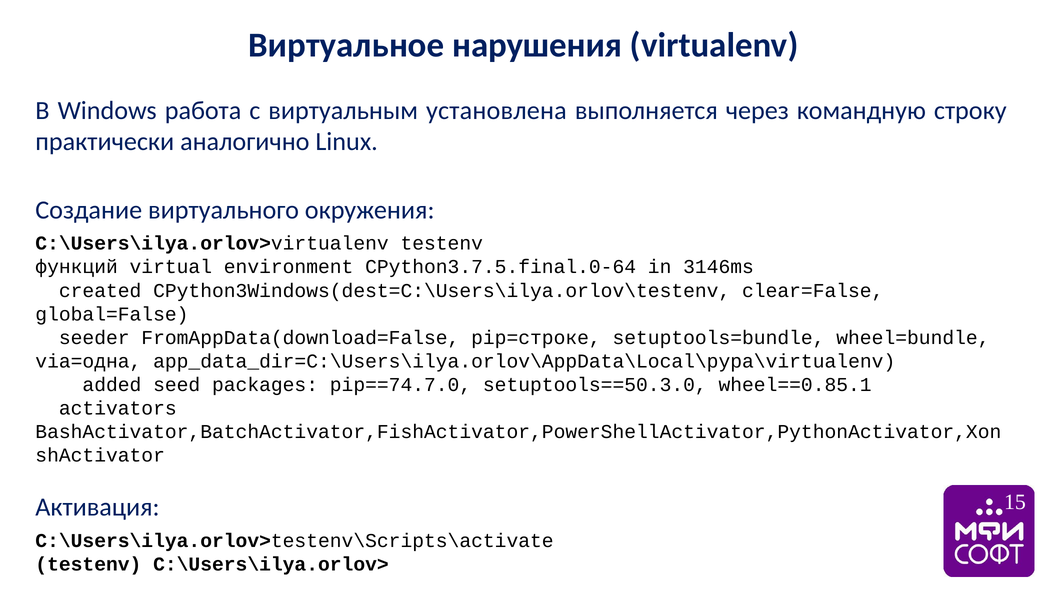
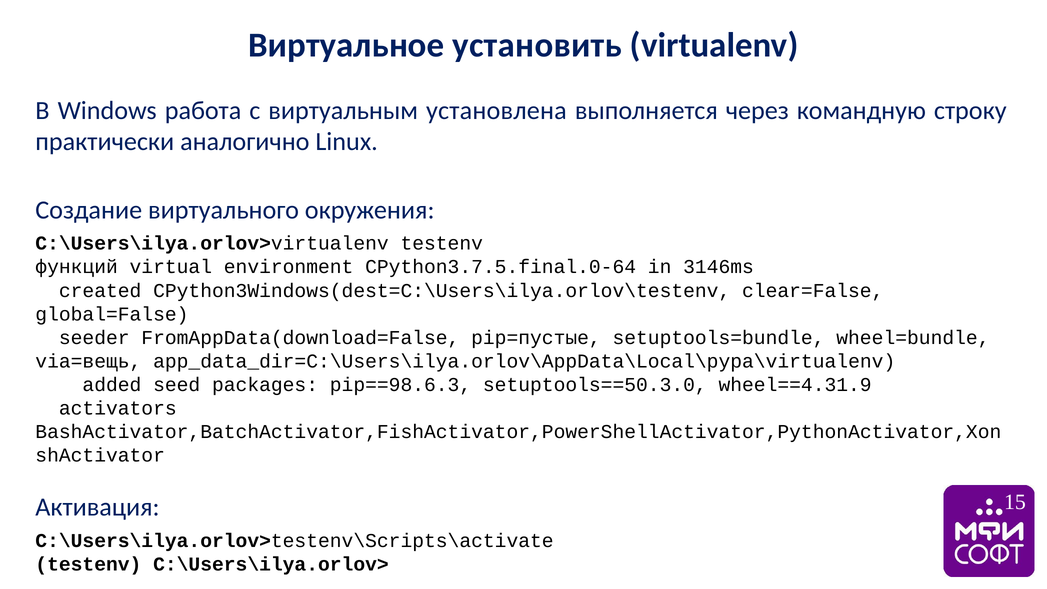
нарушения: нарушения -> установить (537, 45)
pip=строке: pip=строке -> pip=пустые (536, 338)
via=одна: via=одна -> via=вещь (88, 361)
pip==74.7.0: pip==74.7.0 -> pip==98.6.3 (401, 385)
wheel==0.85.1: wheel==0.85.1 -> wheel==4.31.9 (795, 385)
